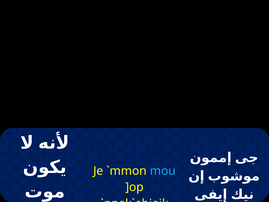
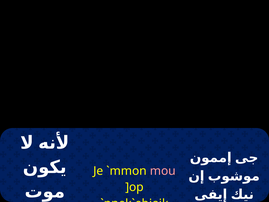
mou colour: light blue -> pink (163, 171)
